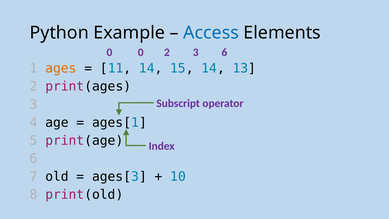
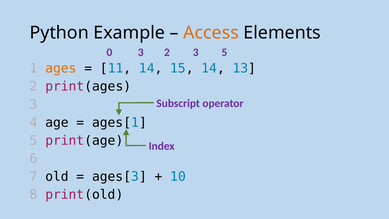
Access colour: blue -> orange (211, 33)
0 0: 0 -> 3 (141, 52)
3 6: 6 -> 5 (224, 52)
